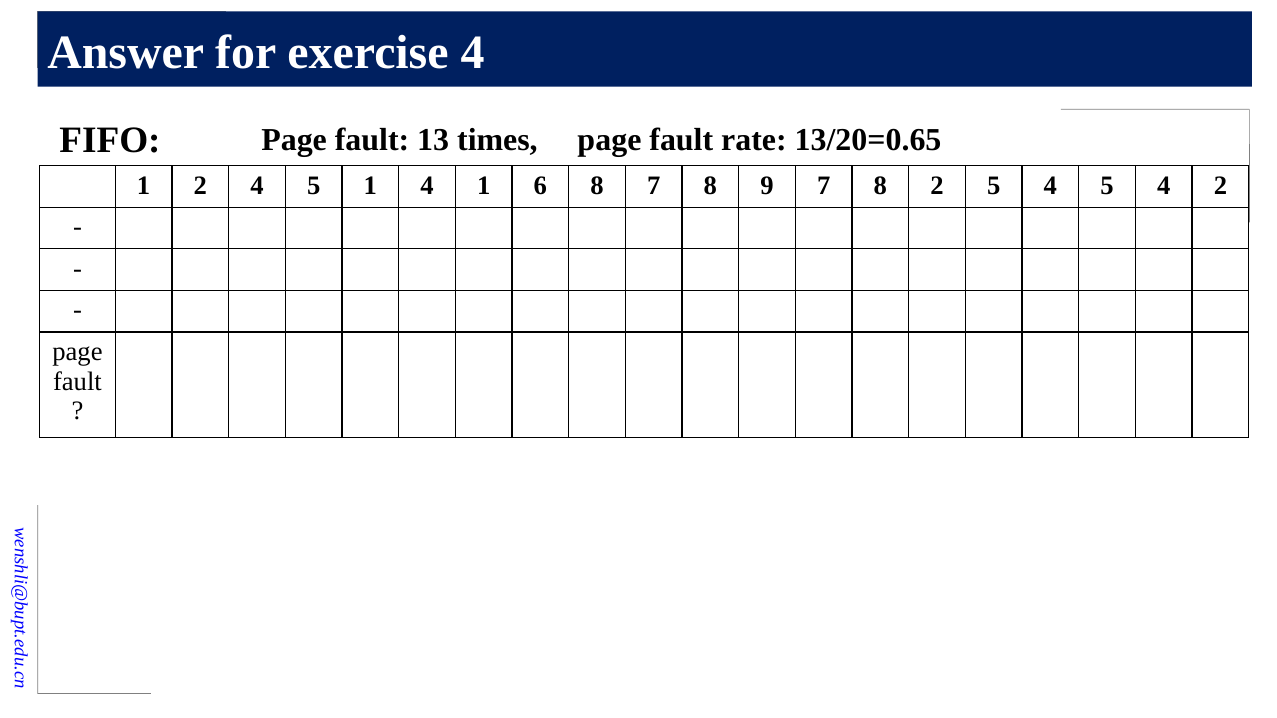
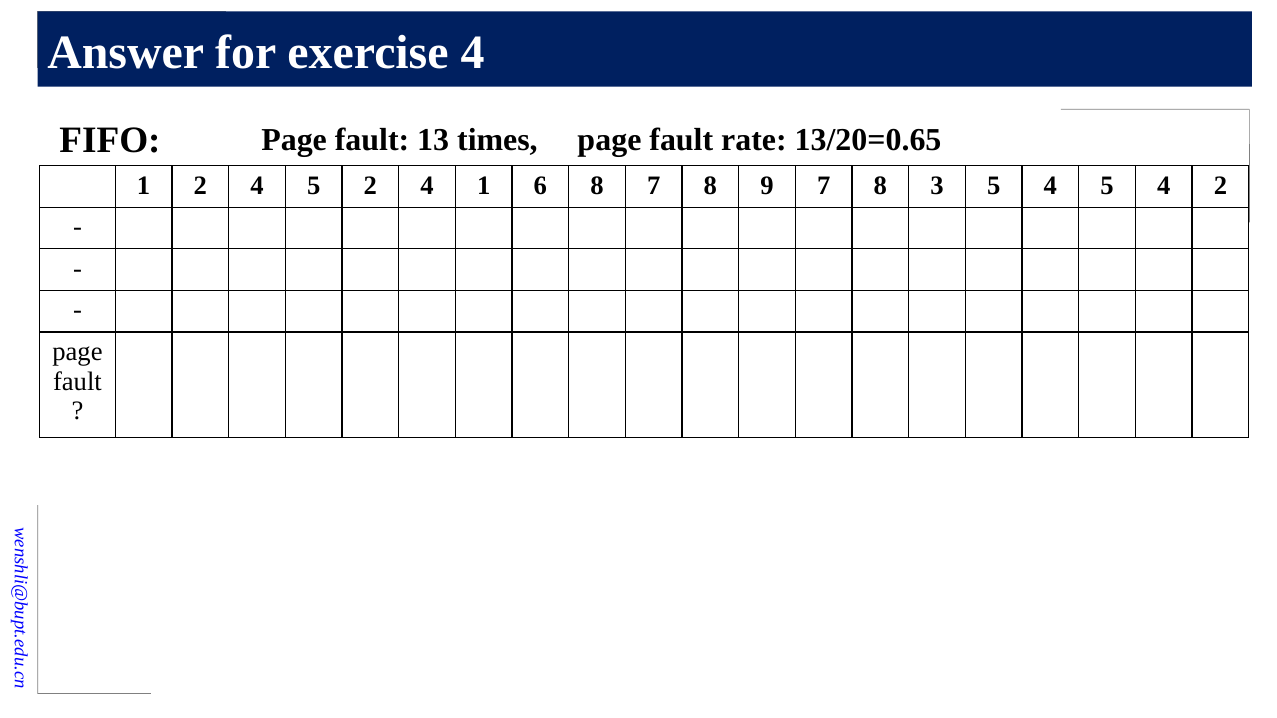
5 1: 1 -> 2 (370, 186)
8 2: 2 -> 3 (937, 186)
